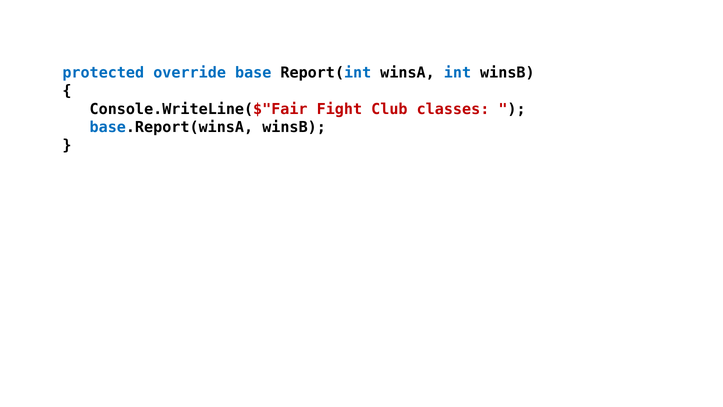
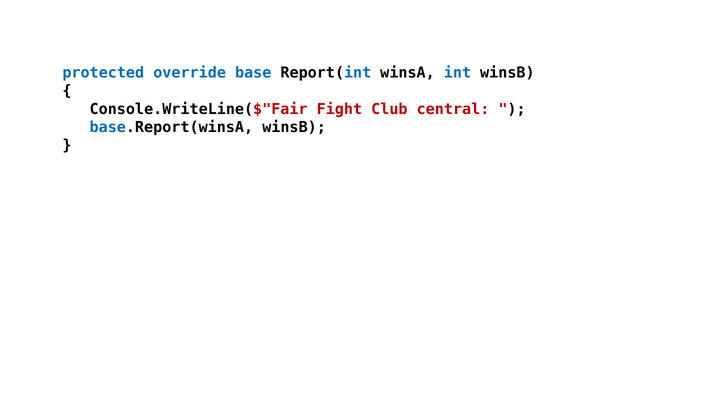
classes: classes -> central (453, 109)
